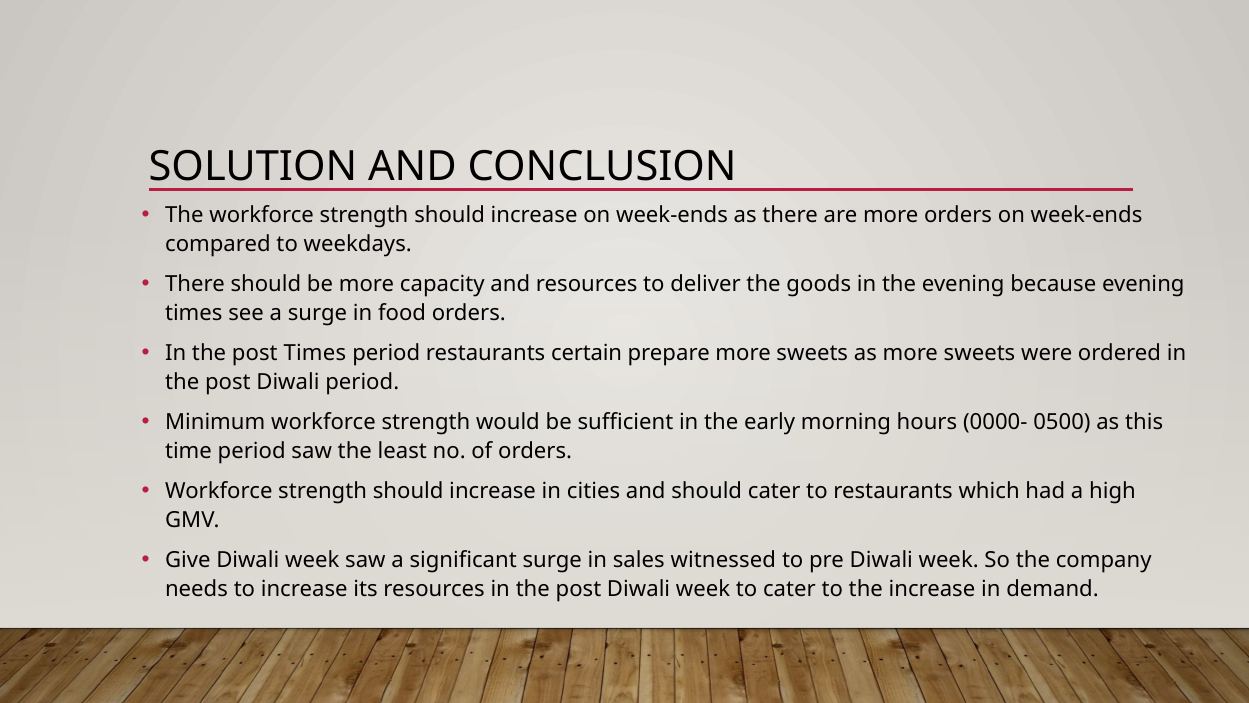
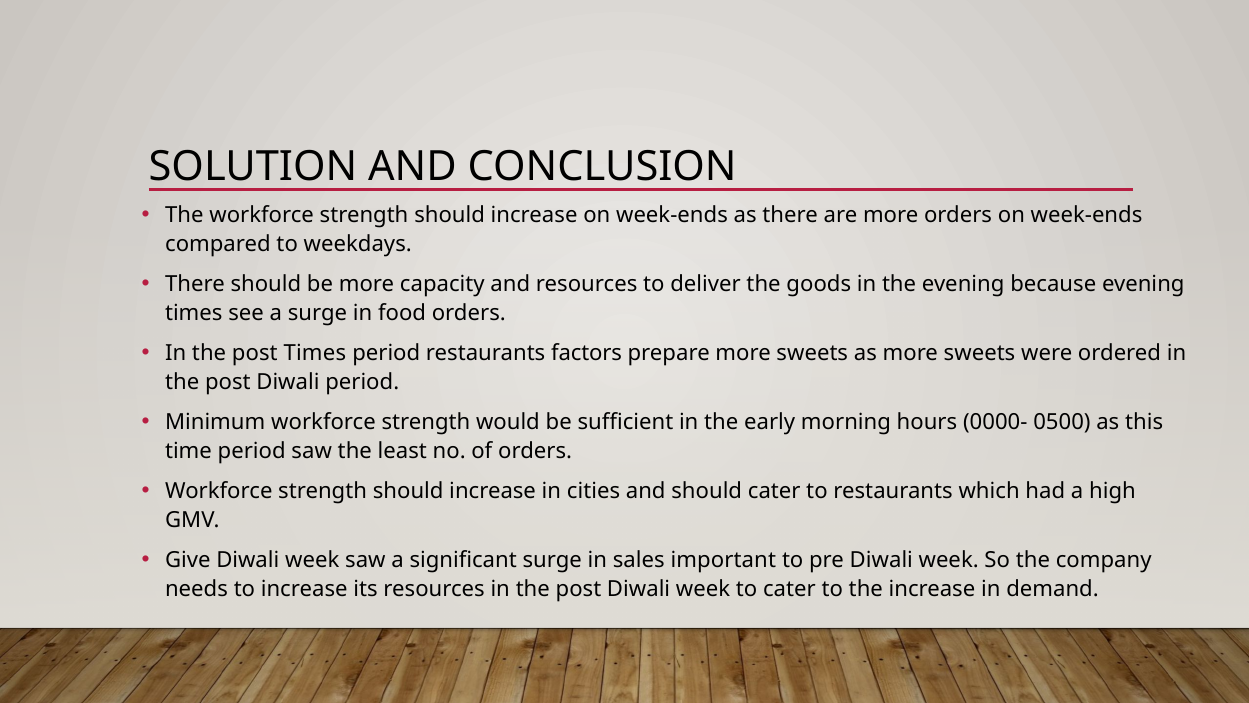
certain: certain -> factors (587, 353)
witnessed: witnessed -> important (723, 560)
